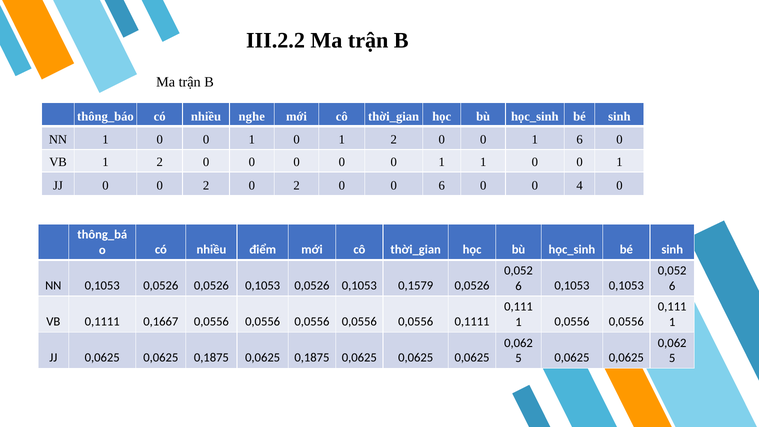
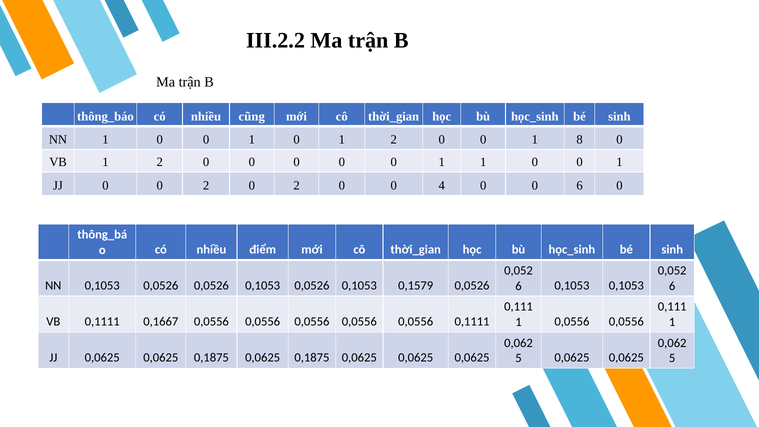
nghe: nghe -> cũng (252, 116)
1 6: 6 -> 8 (580, 140)
0 6: 6 -> 4 (442, 186)
0 4: 4 -> 6 (580, 186)
